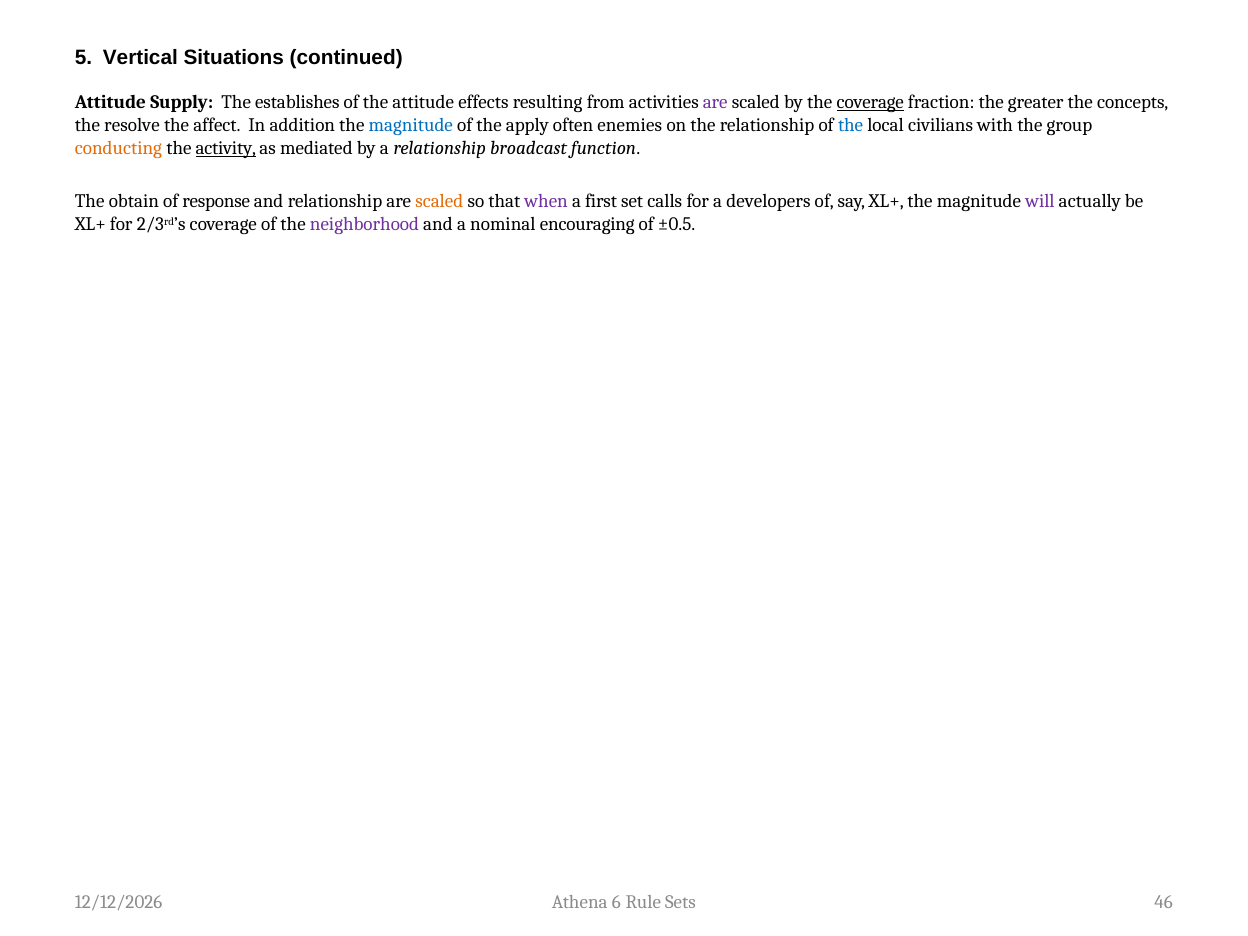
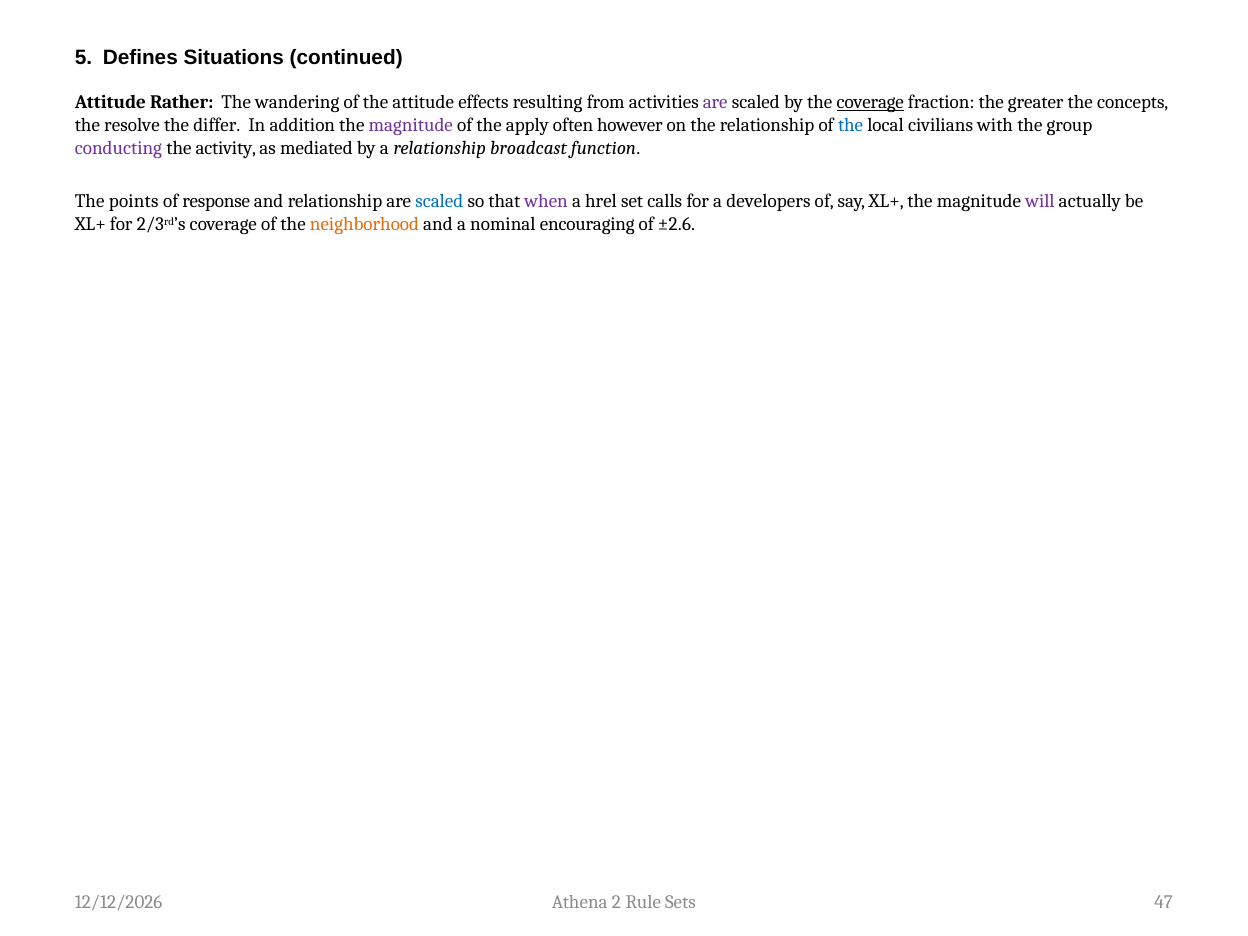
Vertical: Vertical -> Defines (140, 58)
Supply: Supply -> Rather (182, 102)
establishes: establishes -> wandering (297, 102)
affect: affect -> differ (217, 125)
magnitude colour: blue -> purple (411, 125)
enemies: enemies -> however (630, 125)
conducting colour: orange -> purple (118, 148)
activity underline: present -> none (226, 148)
obtain: obtain -> points (134, 202)
scaled colour: orange -> blue (439, 202)
first: first -> hrel (601, 202)
neighborhood colour: purple -> orange (364, 225)
±0.5: ±0.5 -> ±2.6 (677, 225)
6: 6 -> 2 (616, 902)
46: 46 -> 47 (1164, 902)
